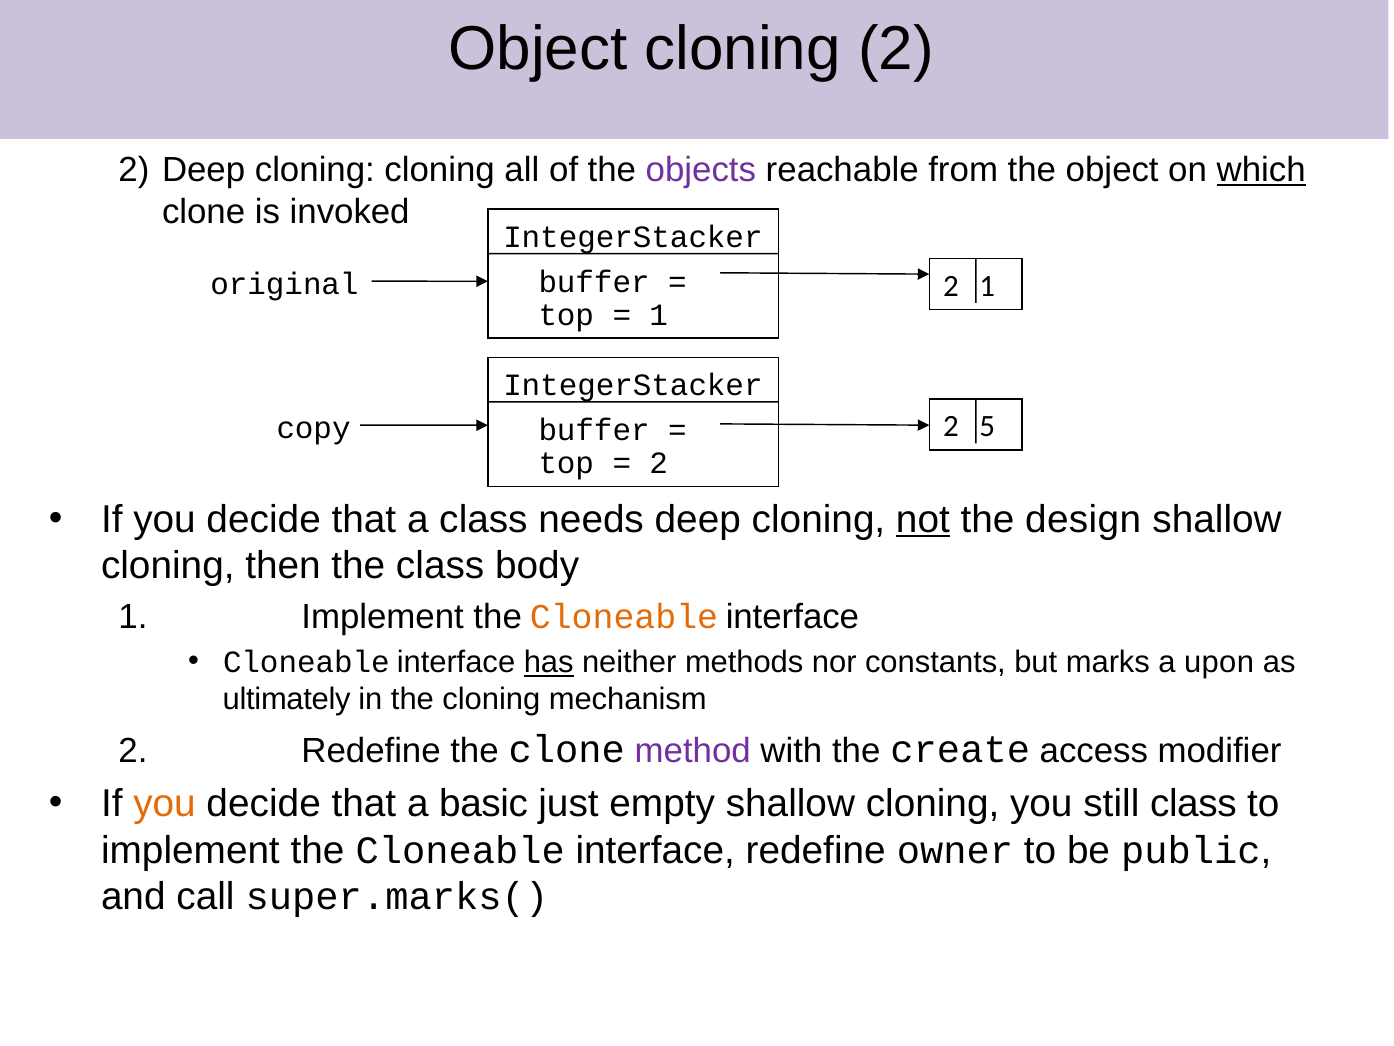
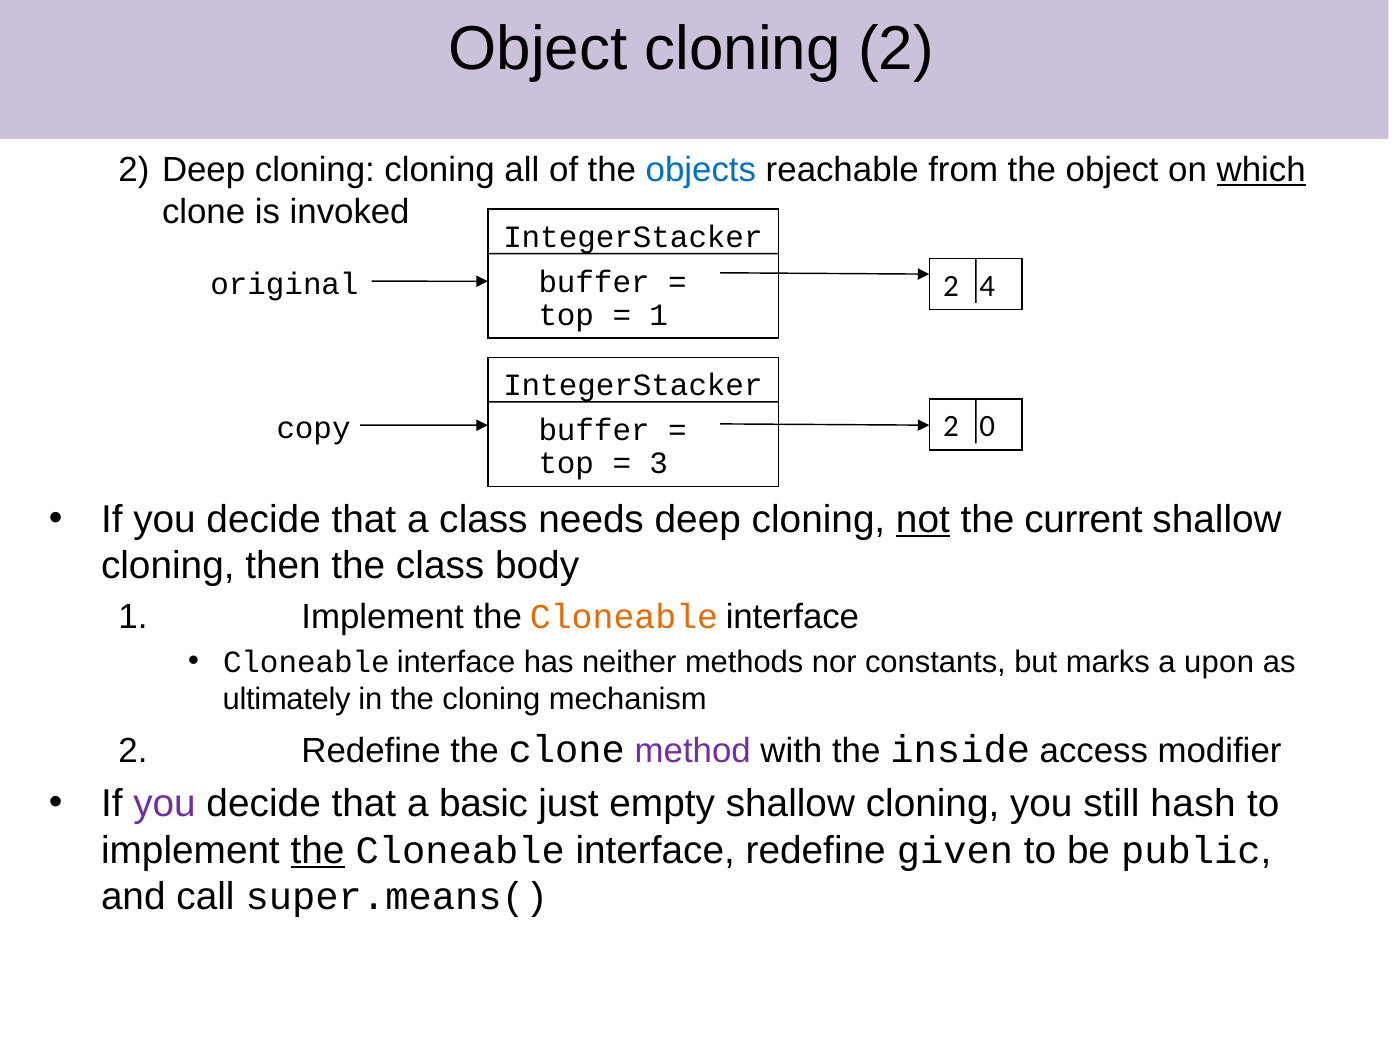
objects colour: purple -> blue (701, 170)
2 1: 1 -> 4 (987, 286)
5: 5 -> 0 (987, 426)
2: 2 -> 3 (659, 463)
design: design -> current (1084, 519)
has underline: present -> none (549, 662)
create: create -> inside (960, 749)
you colour: orange -> purple (165, 804)
still class: class -> hash (1193, 804)
the underline: none -> present (318, 850)
owner: owner -> given (955, 850)
super.marks(: super.marks( -> super.means( (397, 896)
